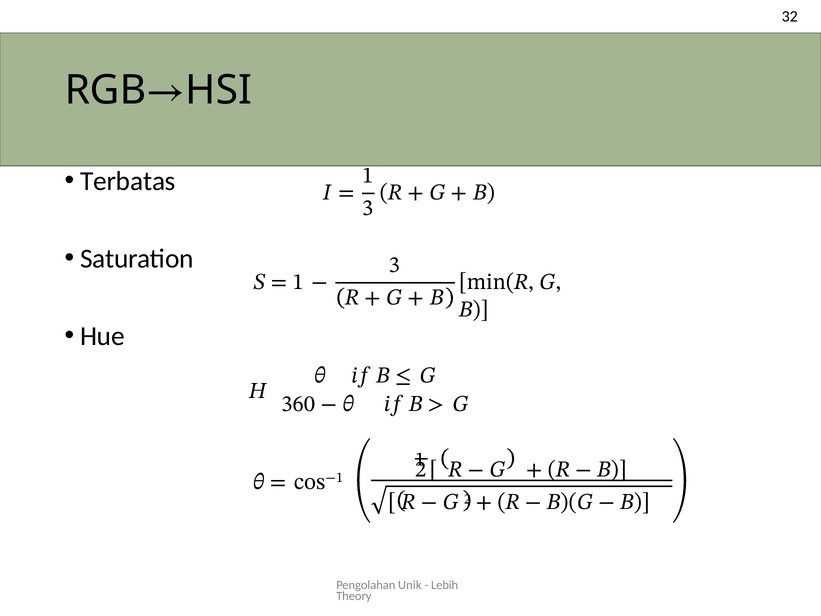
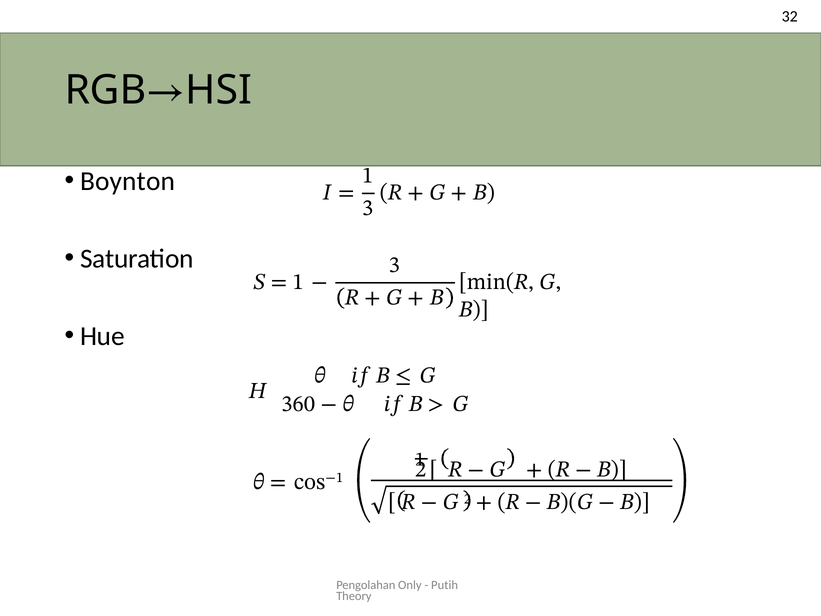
Terbatas: Terbatas -> Boynton (128, 181)
Unik: Unik -> Only (410, 585)
Lebih: Lebih -> Putih (445, 585)
